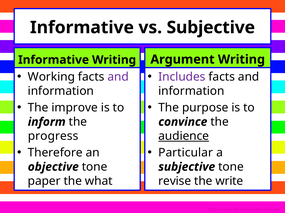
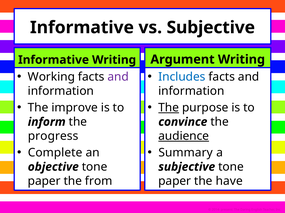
Includes colour: purple -> blue (182, 77)
The underline: none -> present (169, 108)
Therefore: Therefore -> Complete (55, 153)
Particular: Particular -> Summary (186, 153)
what: what -> from (99, 182)
revise: revise -> paper (175, 182)
write: write -> have (229, 182)
